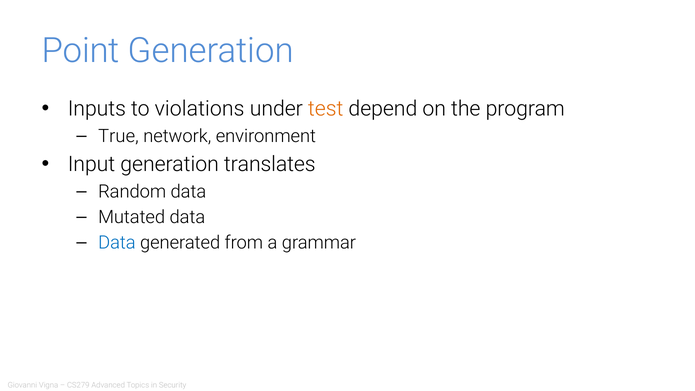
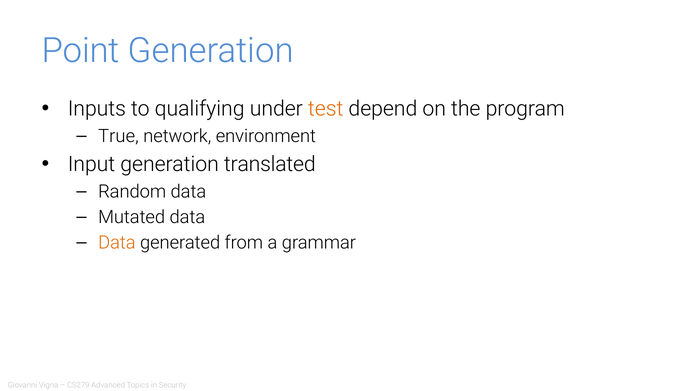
violations: violations -> qualifying (200, 109)
translates: translates -> translated (270, 164)
Data colour: blue -> orange (117, 243)
